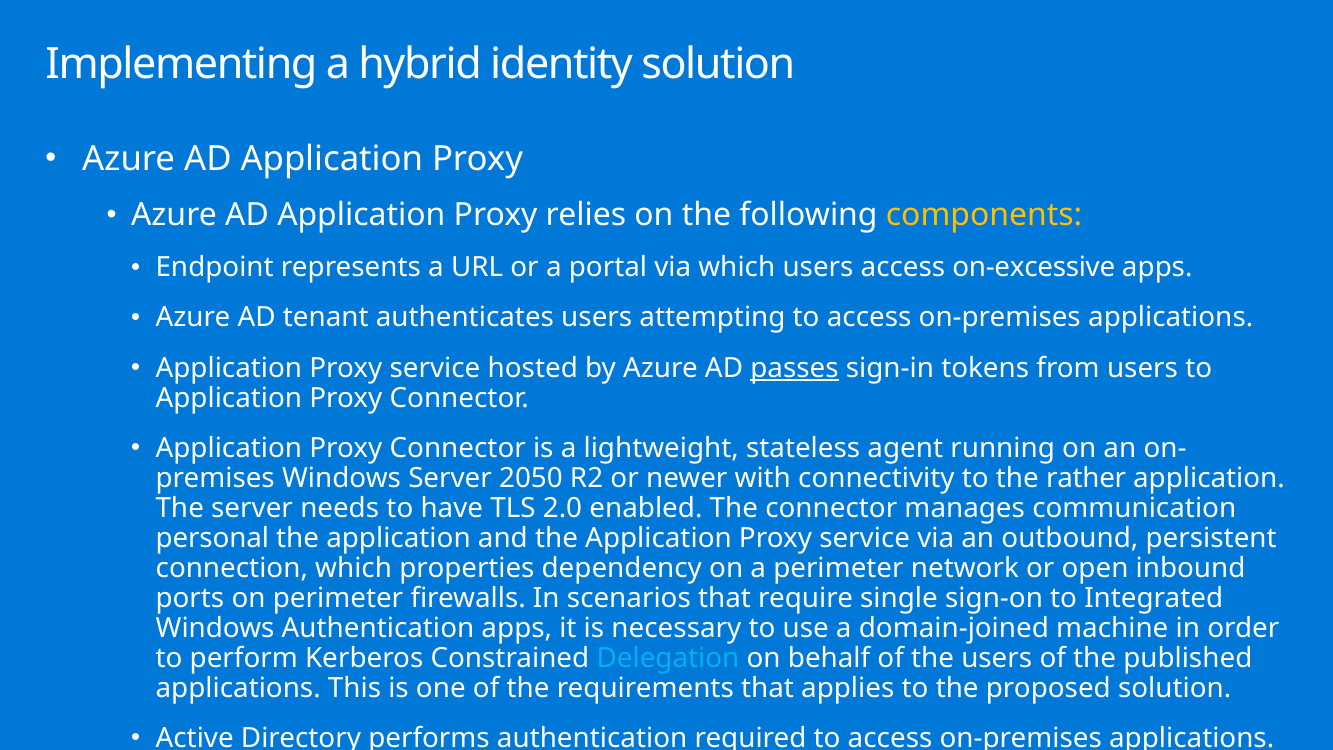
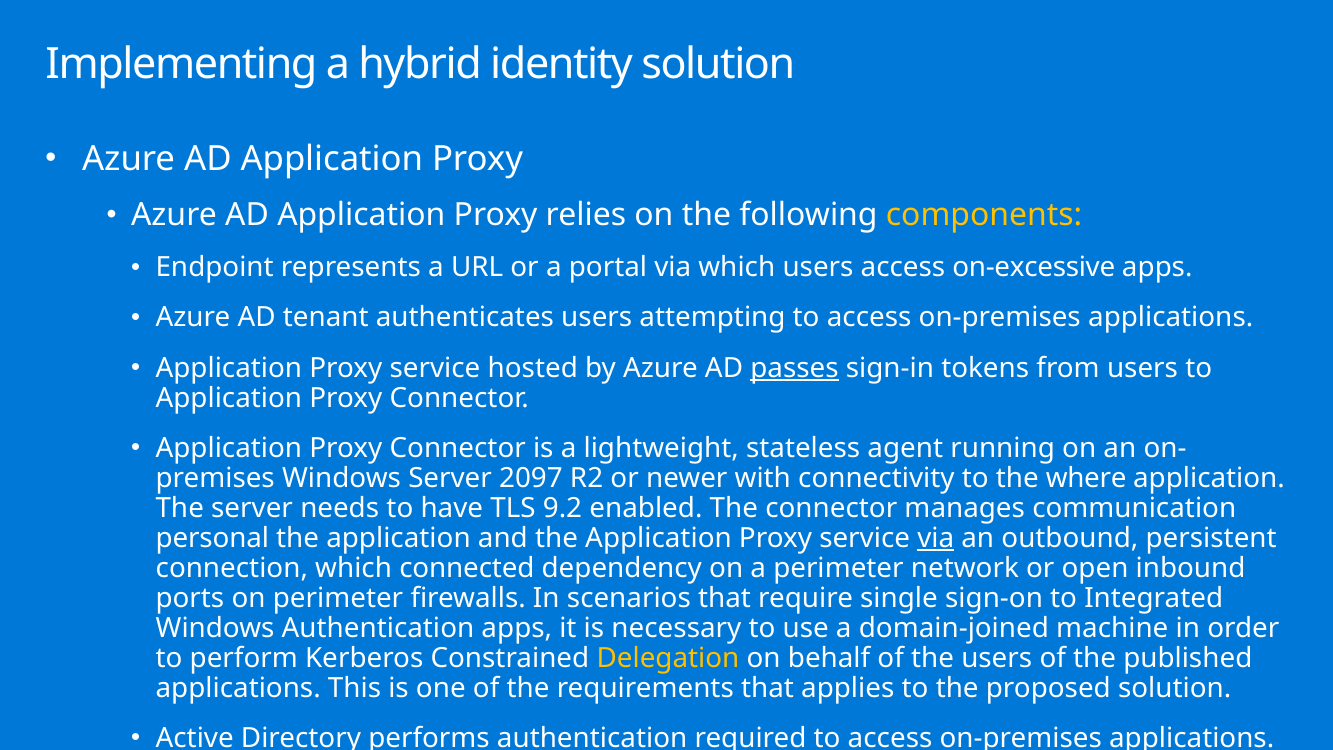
2050: 2050 -> 2097 (531, 478)
rather: rather -> where (1086, 478)
2.0: 2.0 -> 9.2 (563, 508)
via underline: none -> present (936, 538)
properties: properties -> connected (467, 568)
Delegation colour: light blue -> yellow (668, 658)
